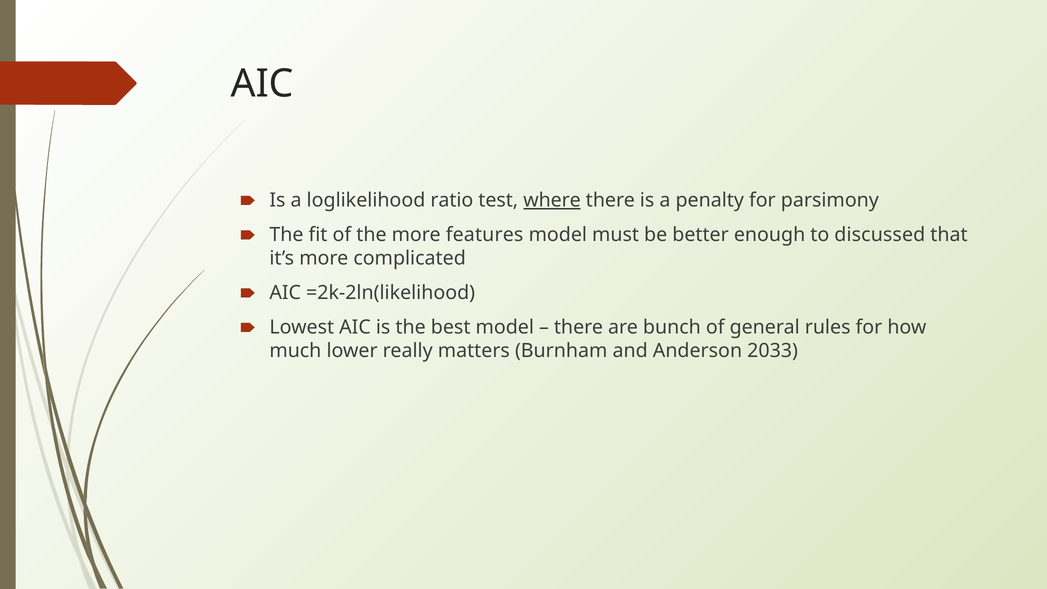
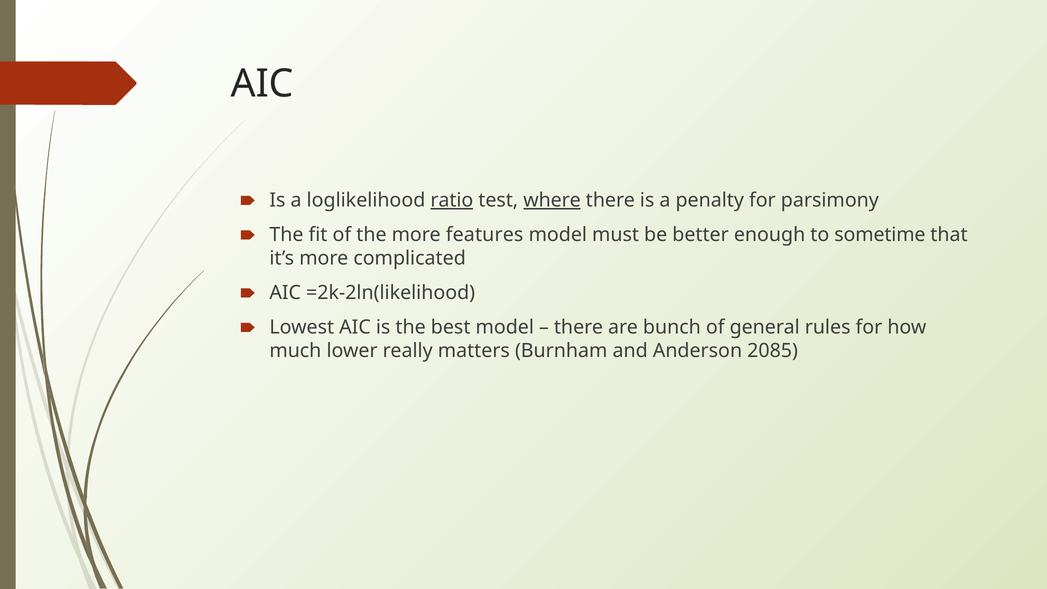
ratio underline: none -> present (452, 200)
discussed: discussed -> sometime (880, 235)
2033: 2033 -> 2085 (773, 351)
